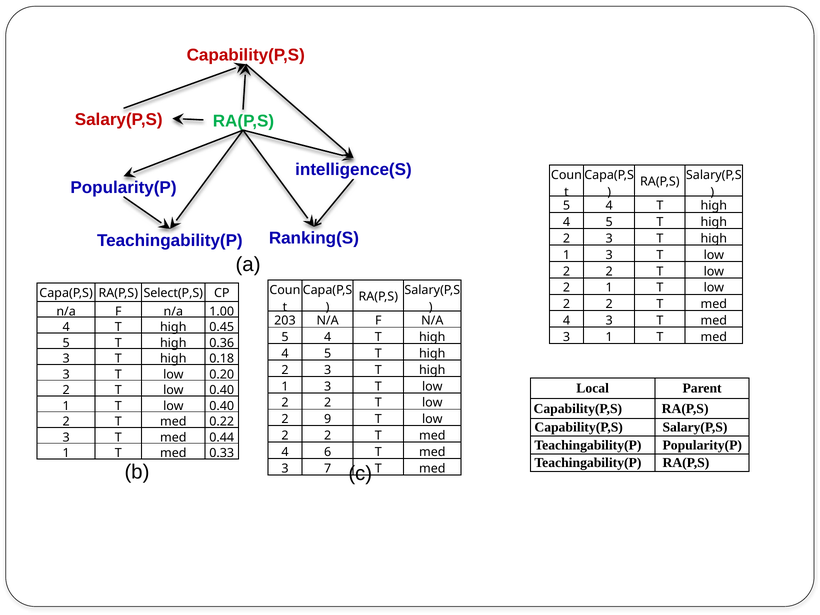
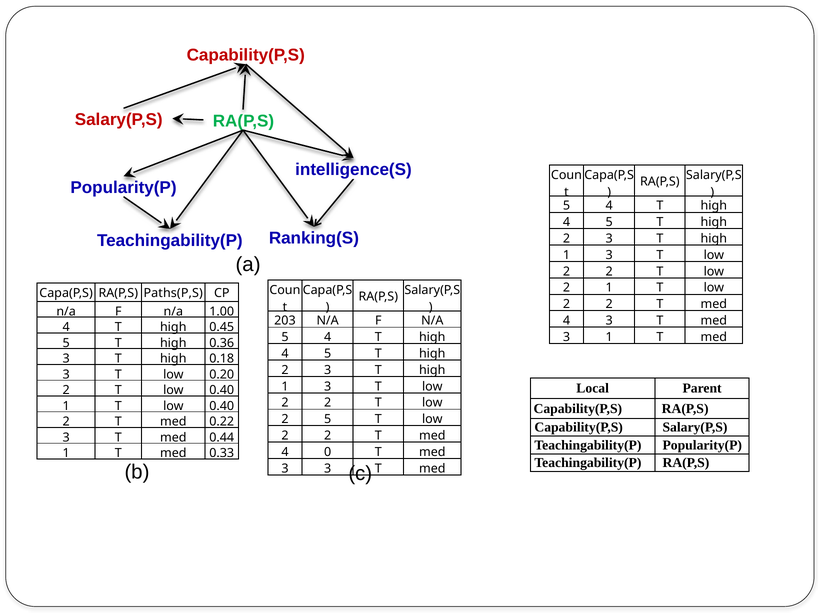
Select(P,S: Select(P,S -> Paths(P,S (173, 293)
2 9: 9 -> 5 (328, 419)
6: 6 -> 0 (328, 452)
3 7: 7 -> 3 (328, 468)
